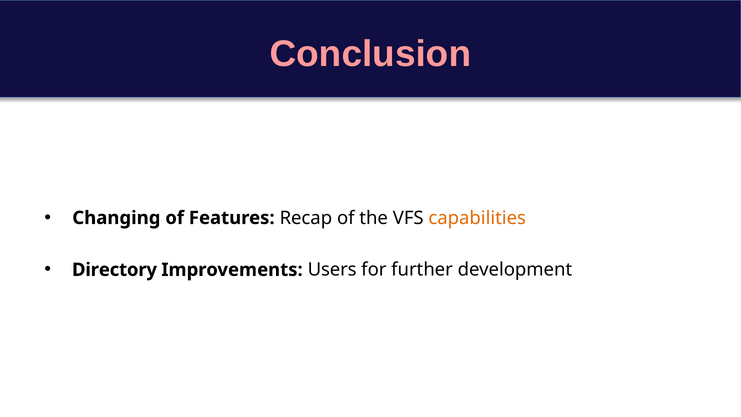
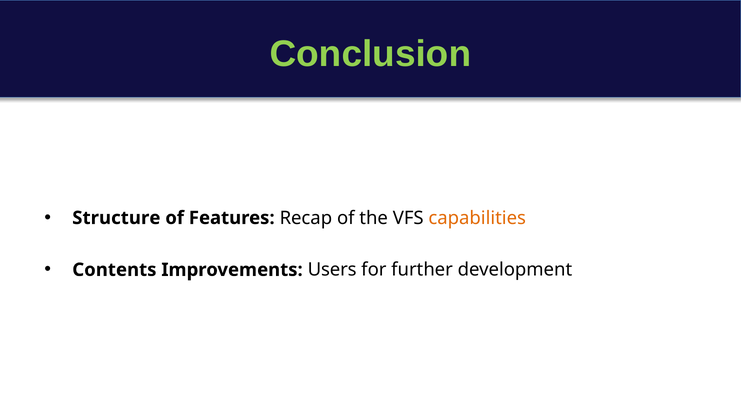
Conclusion colour: pink -> light green (370, 54)
Changing: Changing -> Structure (116, 218)
Directory: Directory -> Contents (114, 270)
